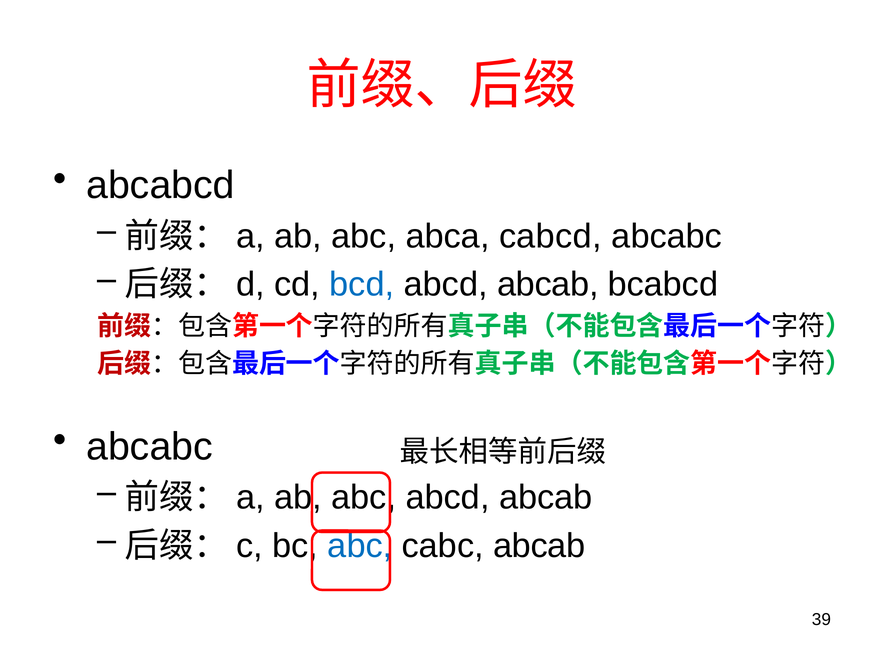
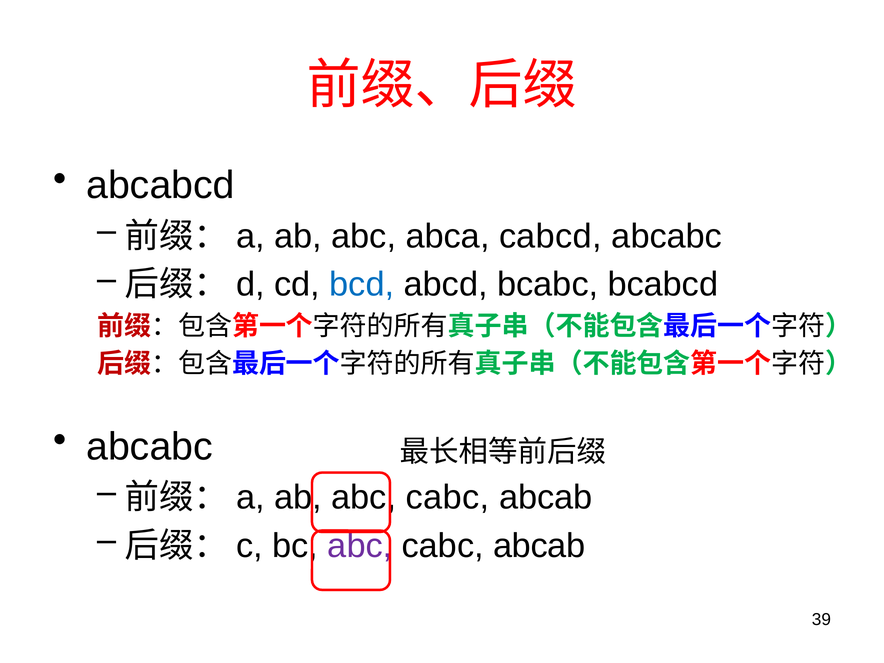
abcab: abcab -> bcabc (548, 284)
ab abc abcd: abcd -> cabc (447, 498)
abc colour: blue -> purple (360, 546)
